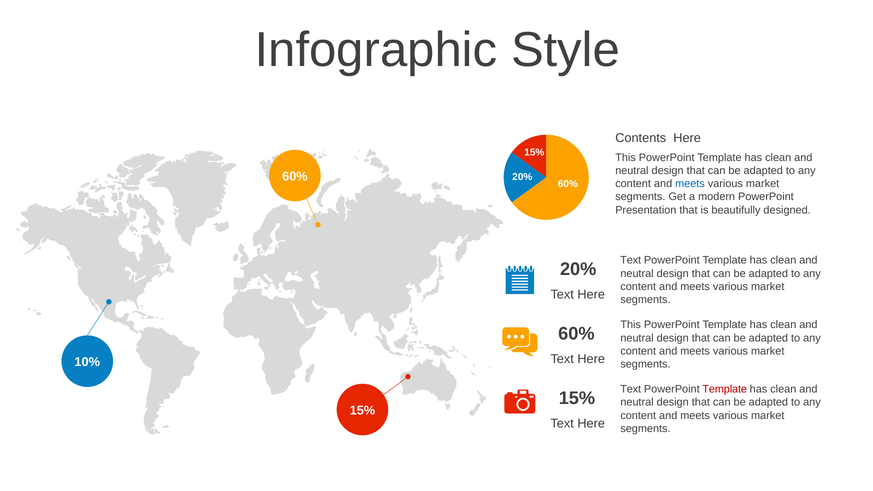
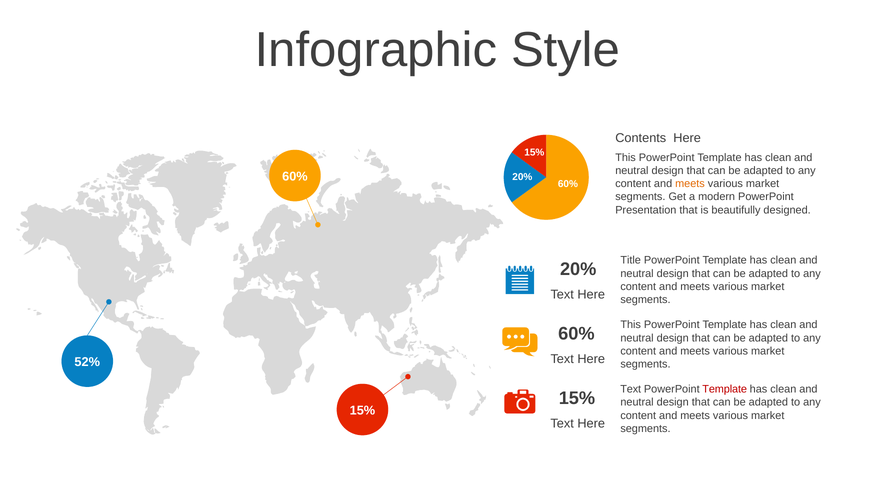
meets colour: blue -> orange (690, 184)
Text: Text -> Title (631, 260)
10%: 10% -> 52% (87, 362)
